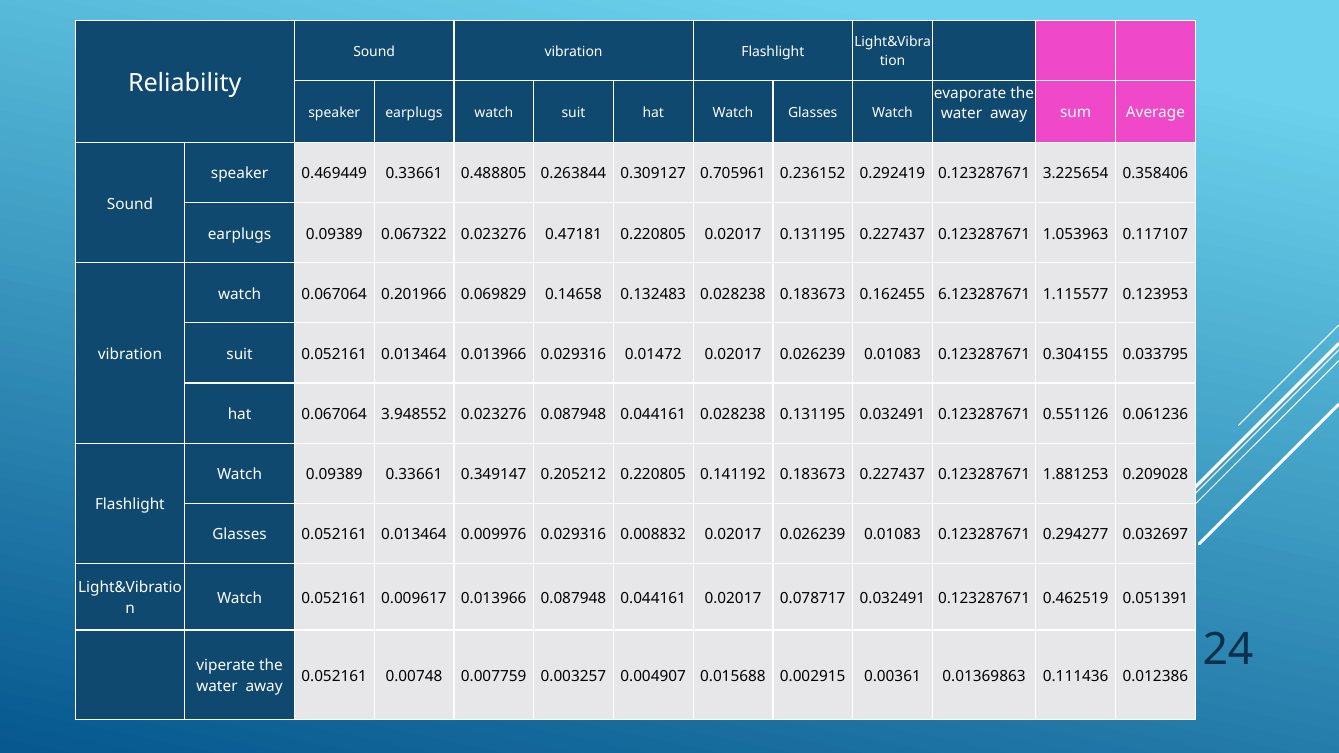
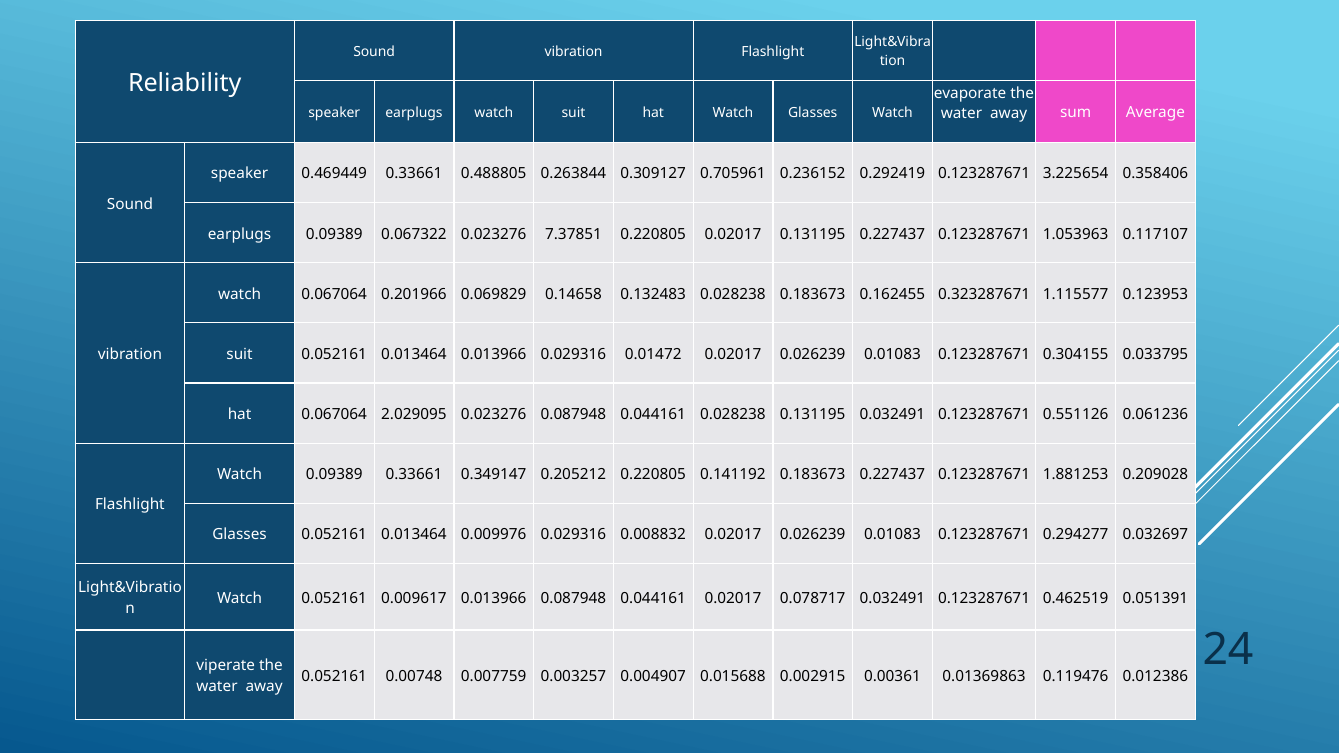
0.47181: 0.47181 -> 7.37851 (573, 234)
6.123287671: 6.123287671 -> 0.323287671 (984, 294)
3.948552: 3.948552 -> 2.029095 (414, 415)
0.111436: 0.111436 -> 0.119476 (1076, 676)
